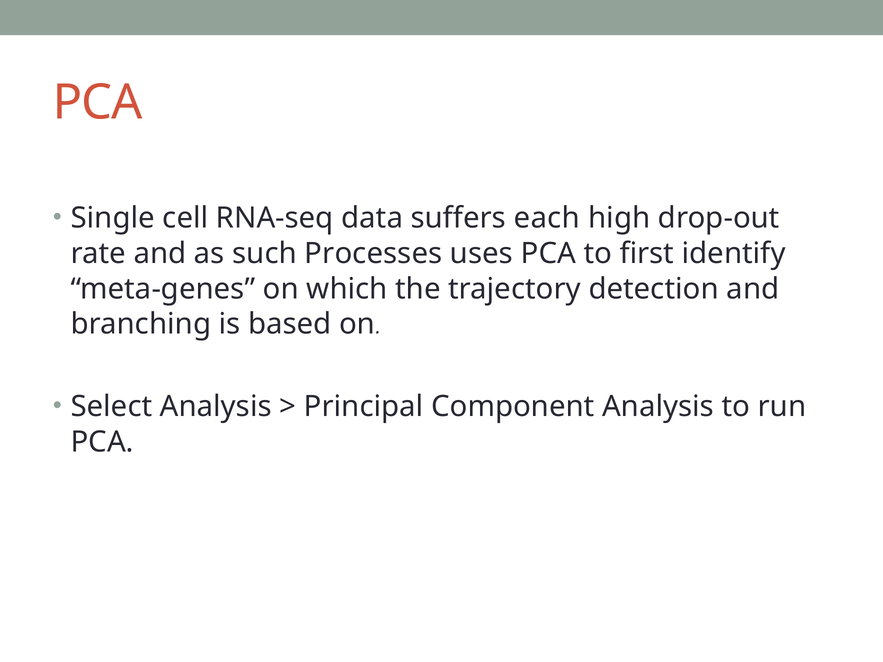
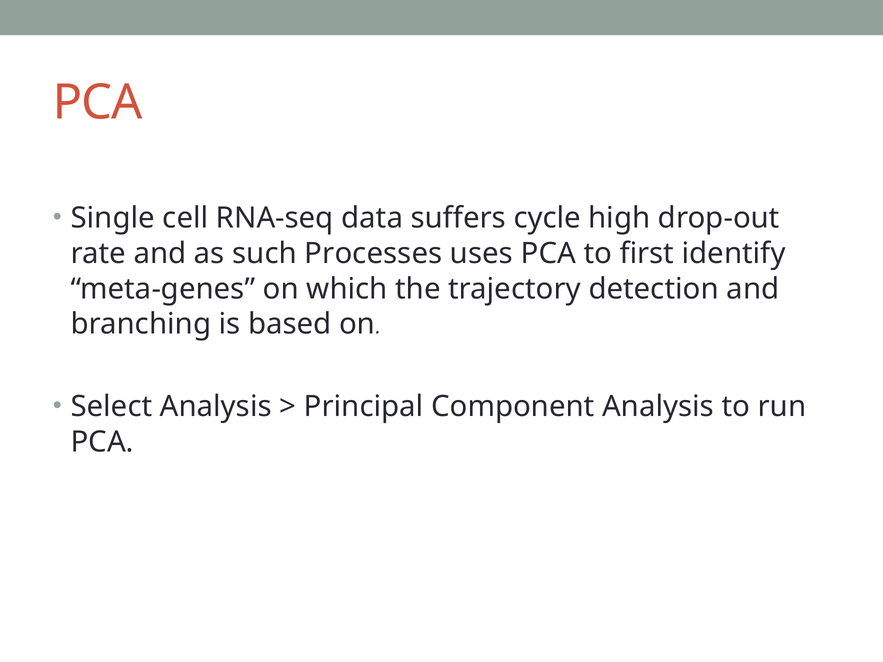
each: each -> cycle (547, 218)
